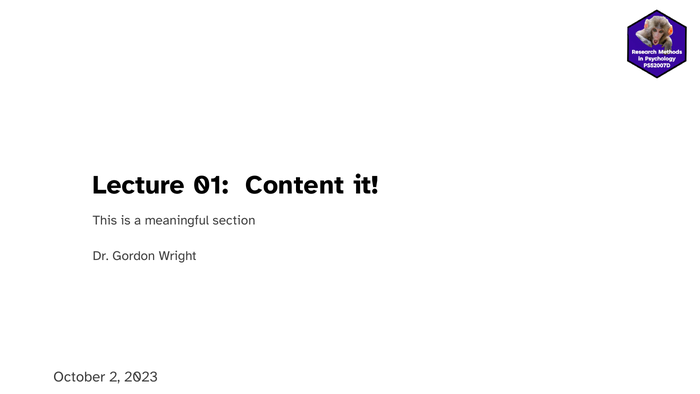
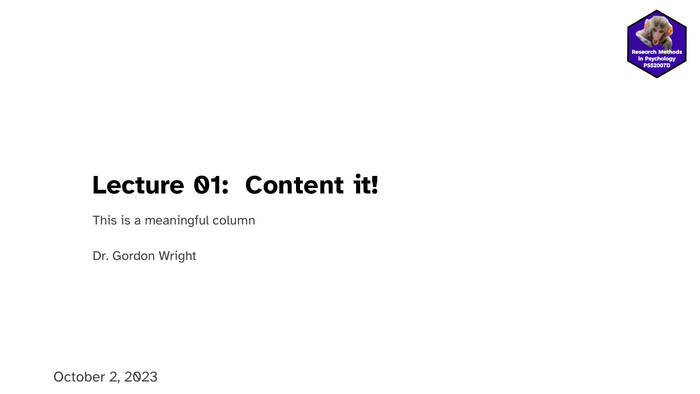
section: section -> column (234, 221)
